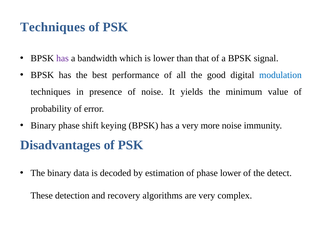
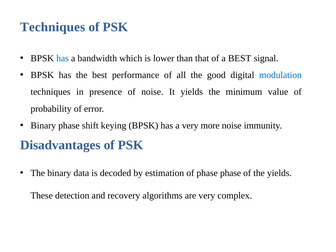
has colour: purple -> blue (63, 58)
a BPSK: BPSK -> BEST (240, 58)
phase lower: lower -> phase (231, 173)
the detect: detect -> yields (279, 173)
